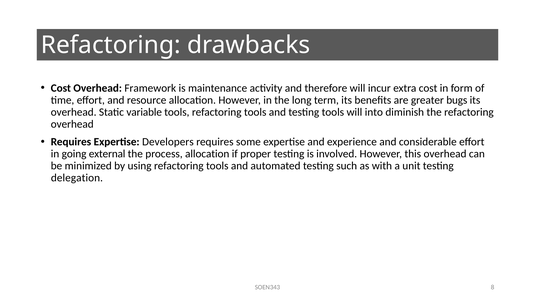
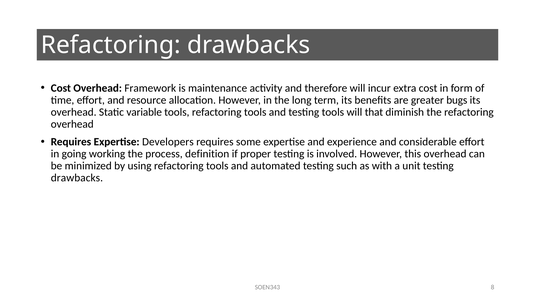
into: into -> that (374, 112)
external: external -> working (107, 154)
process allocation: allocation -> definition (207, 154)
delegation: delegation -> drawbacks (77, 178)
